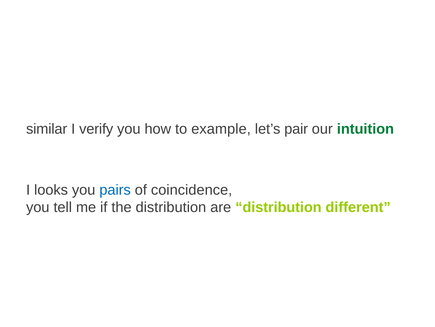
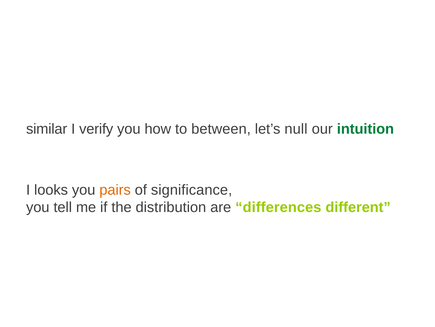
example: example -> between (221, 129)
pair: pair -> null (296, 129)
pairs colour: blue -> orange (115, 189)
coincidence: coincidence -> significance (192, 189)
are distribution: distribution -> differences (278, 207)
